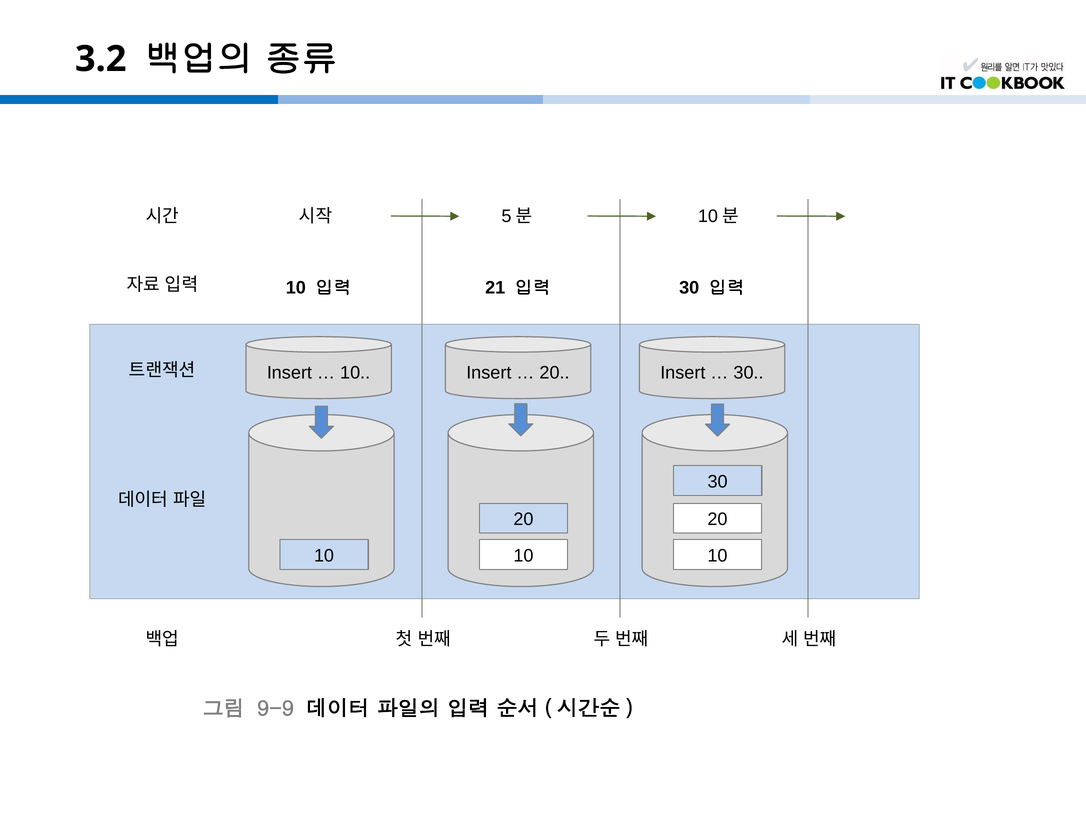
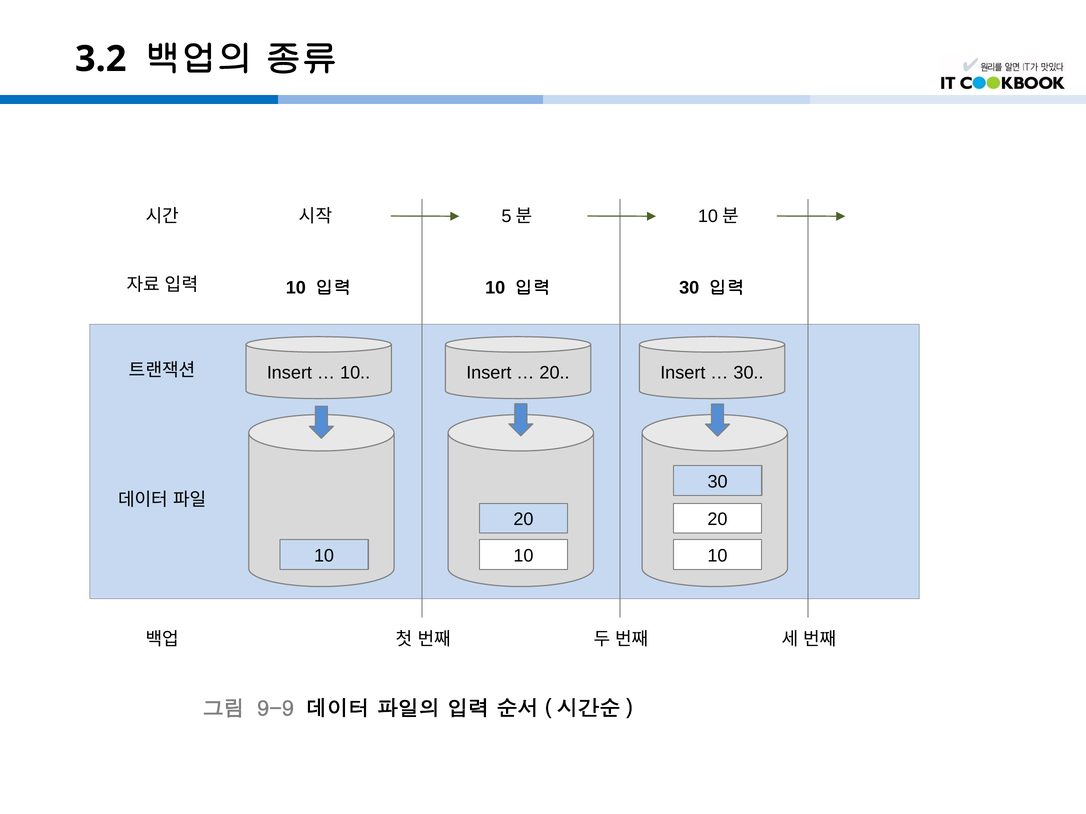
21: 21 -> 10 (495, 288)
